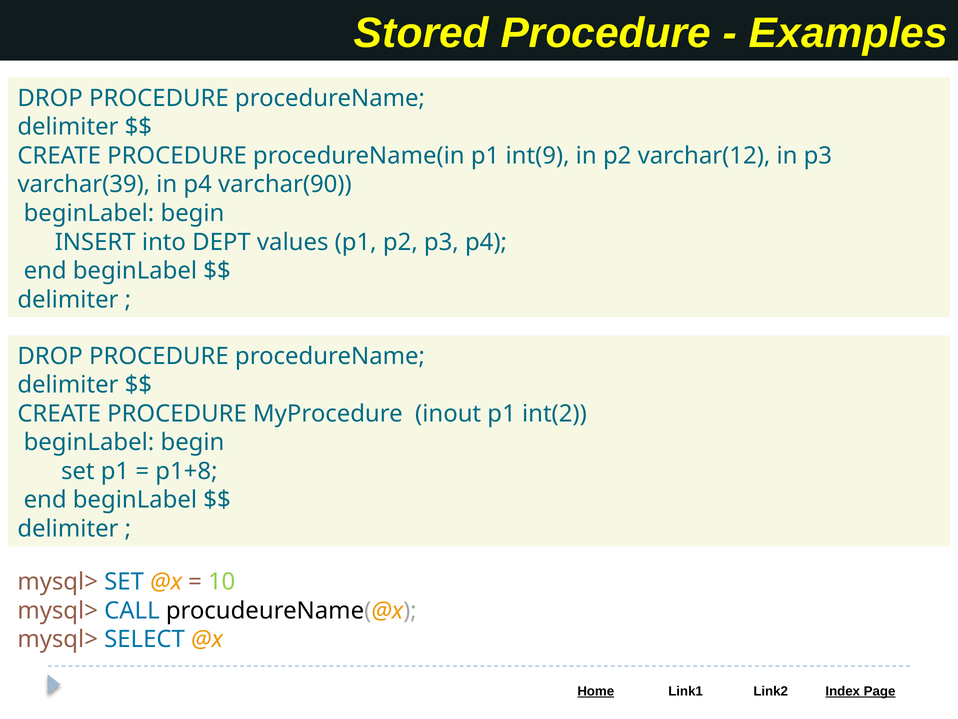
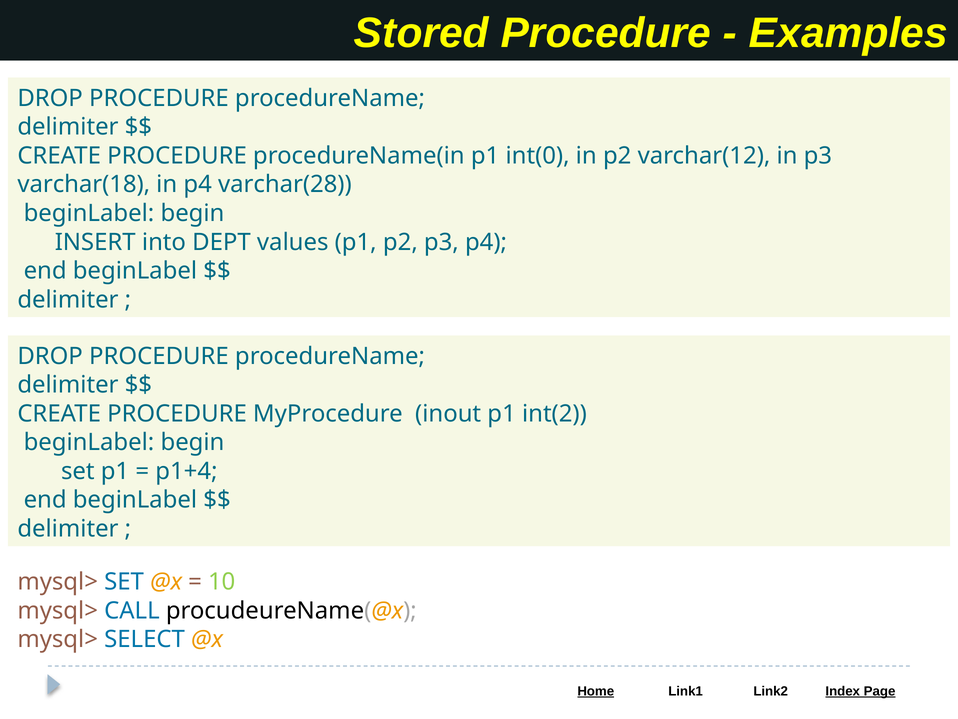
int(9: int(9 -> int(0 (538, 156)
varchar(39: varchar(39 -> varchar(18 (84, 184)
varchar(90: varchar(90 -> varchar(28 (285, 184)
p1+8: p1+8 -> p1+4 (186, 471)
